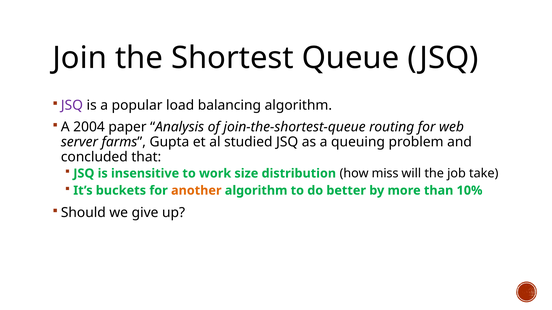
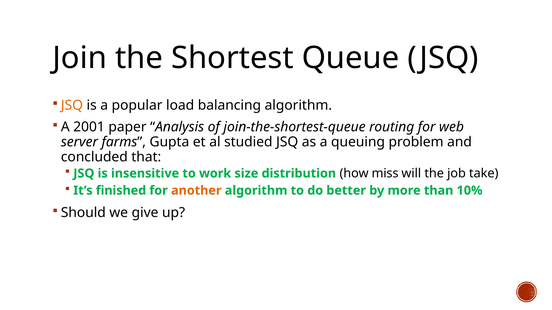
JSQ colour: purple -> orange (72, 105)
2004: 2004 -> 2001 (89, 127)
buckets: buckets -> finished (121, 191)
